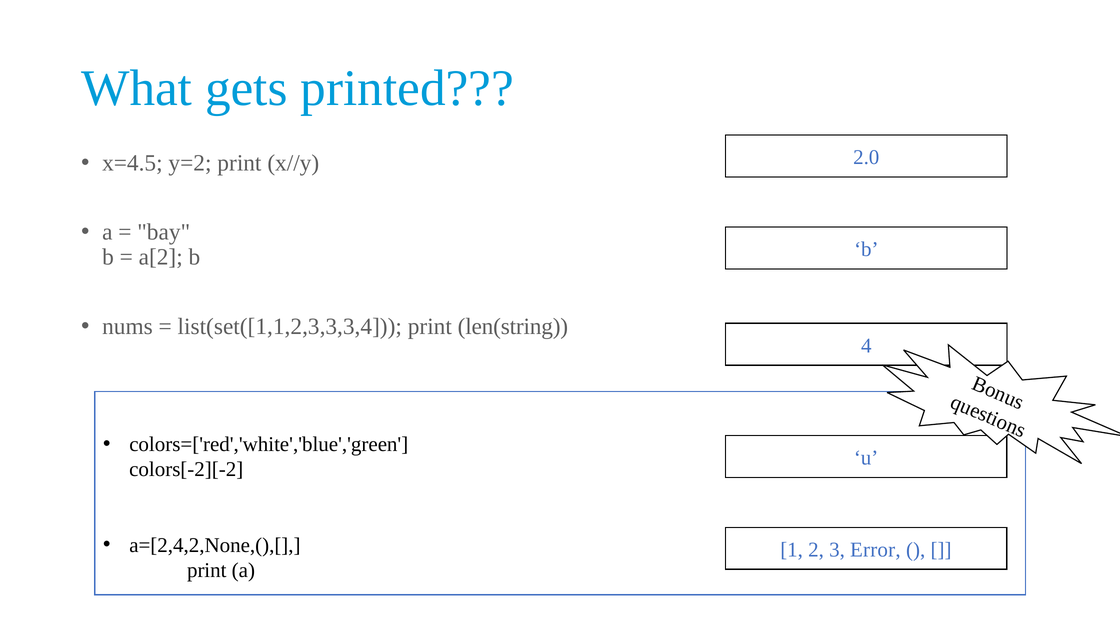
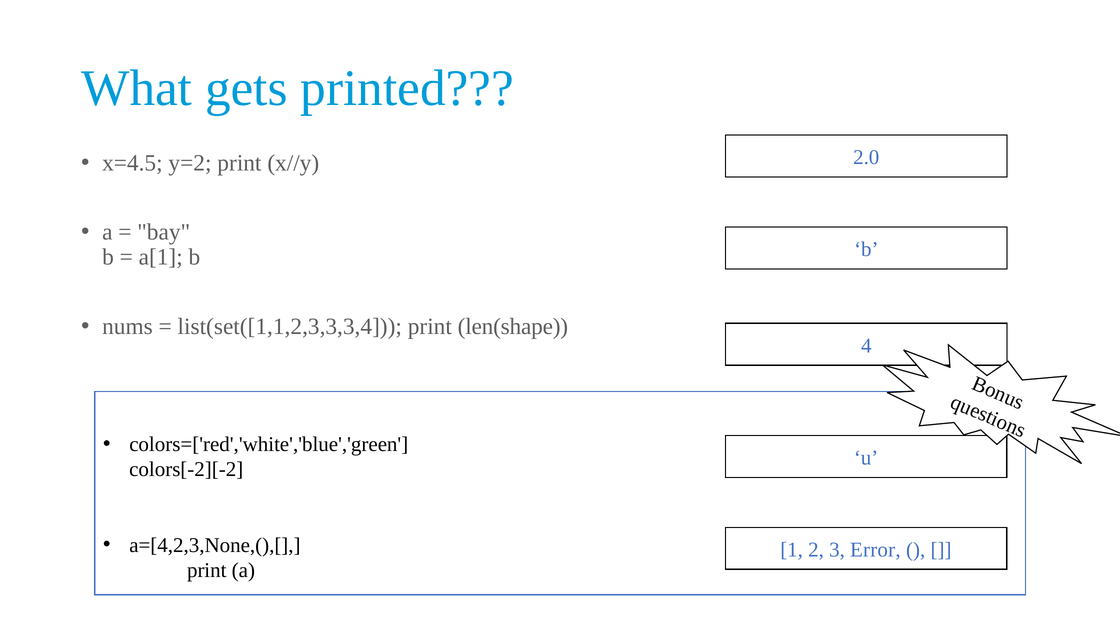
a[2: a[2 -> a[1 (161, 257)
len(string: len(string -> len(shape (513, 326)
a=[2,4,2,None,(),[: a=[2,4,2,None,(),[ -> a=[4,2,3,None,(),[ (215, 545)
